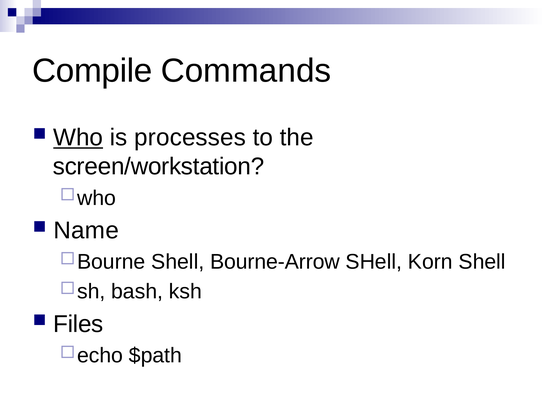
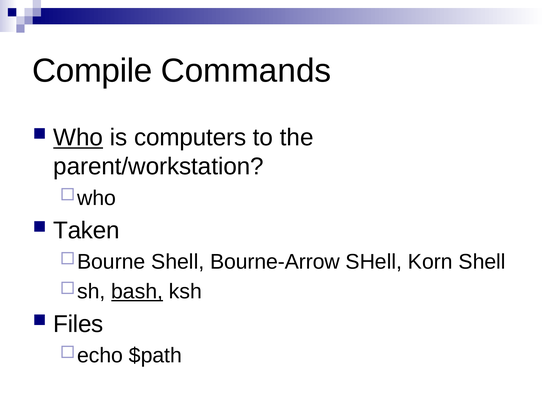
processes: processes -> computers (190, 137)
screen/workstation: screen/workstation -> parent/workstation (158, 166)
Name: Name -> Taken (86, 230)
bash underline: none -> present (137, 291)
